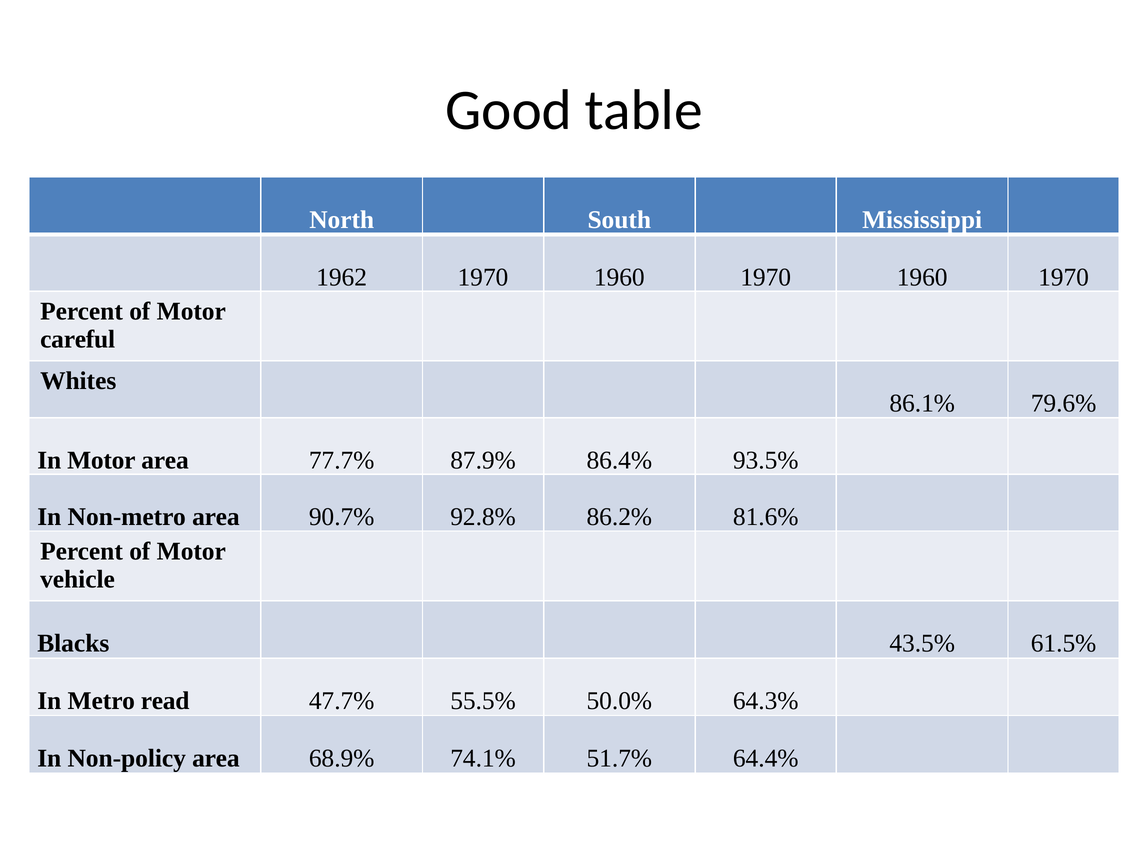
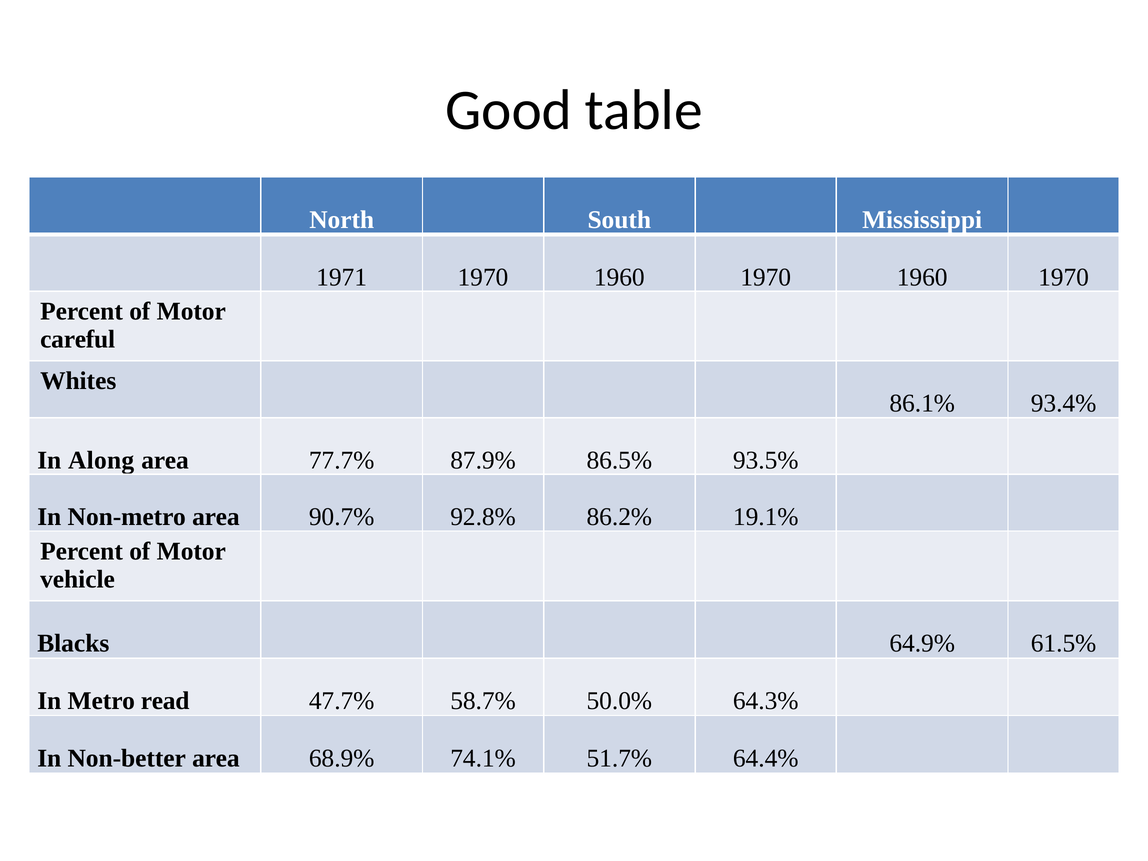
1962: 1962 -> 1971 (342, 277)
79.6%: 79.6% -> 93.4% (1064, 404)
In Motor: Motor -> Along (101, 460)
86.4%: 86.4% -> 86.5% (619, 460)
81.6%: 81.6% -> 19.1% (766, 517)
43.5%: 43.5% -> 64.9% (922, 643)
55.5%: 55.5% -> 58.7% (483, 701)
Non-policy: Non-policy -> Non-better (127, 758)
